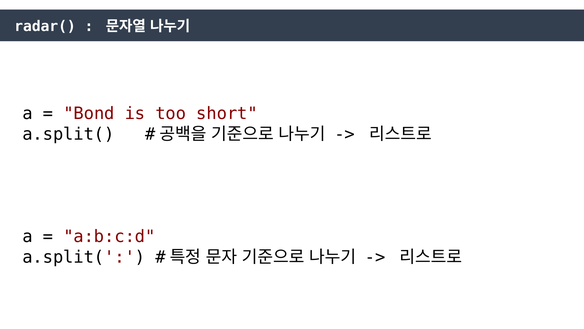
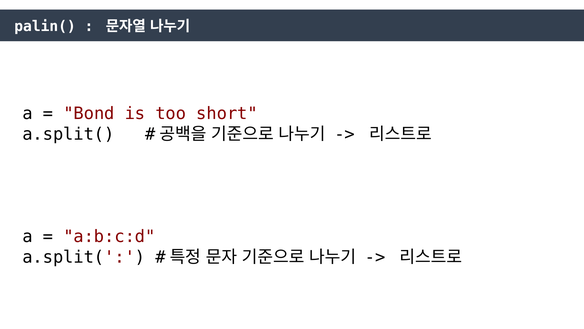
radar(: radar( -> palin( (45, 26)
